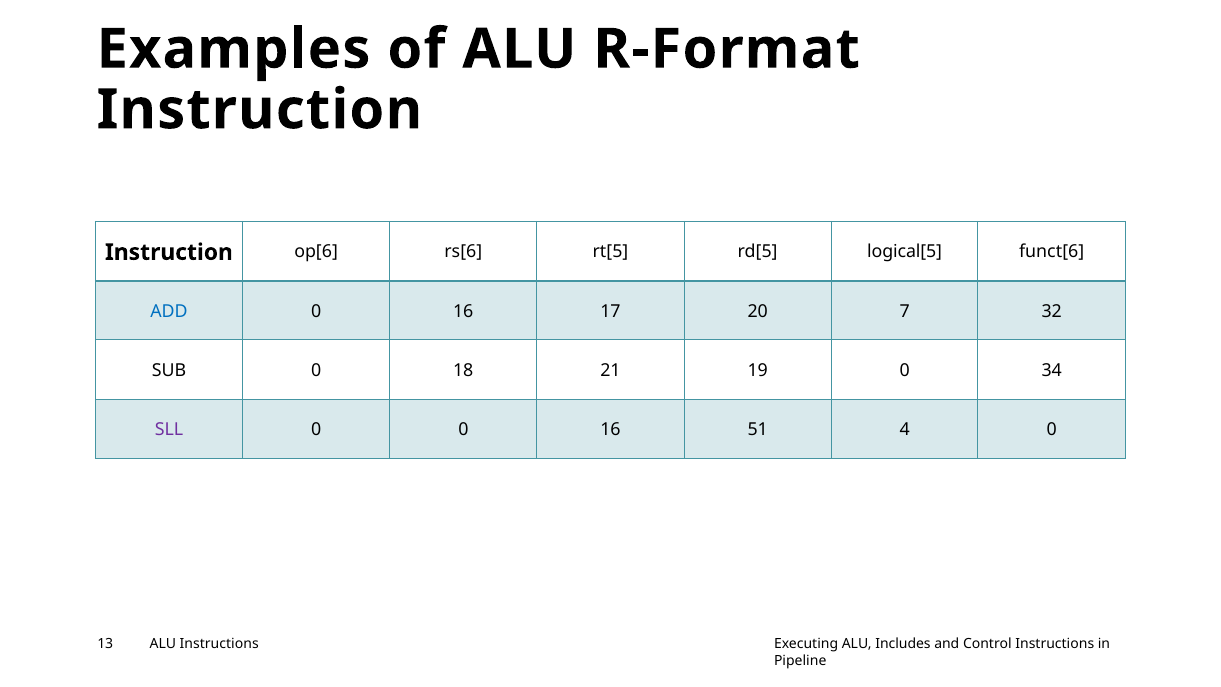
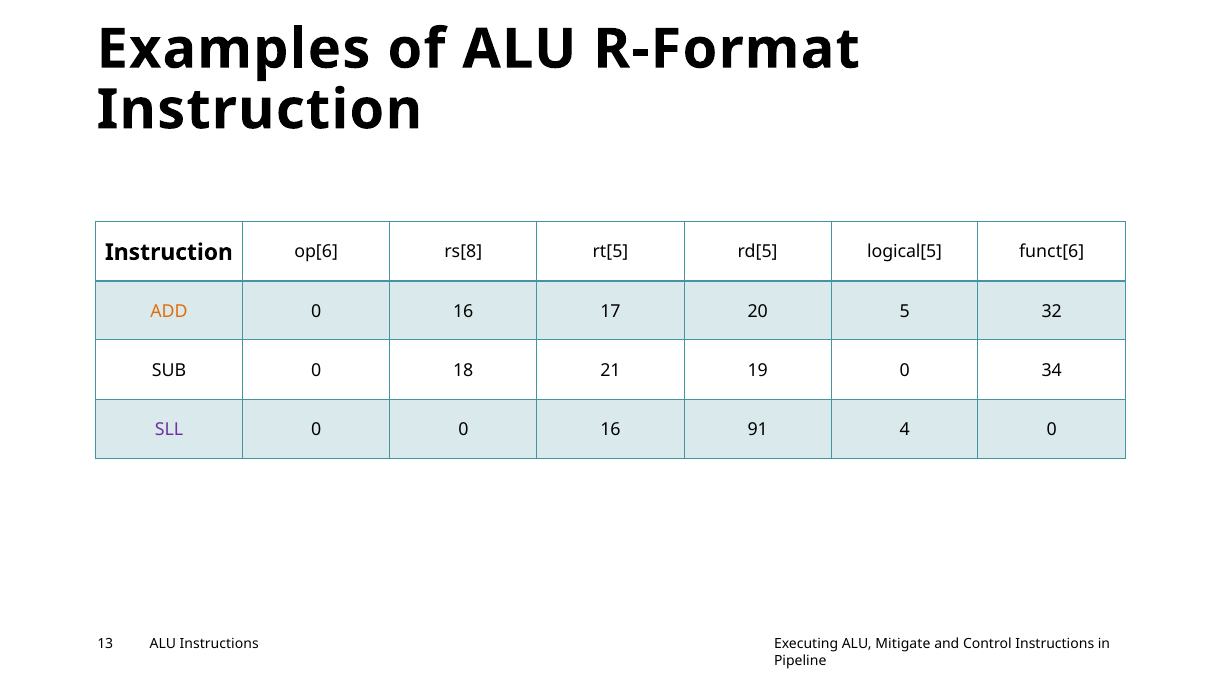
rs[6: rs[6 -> rs[8 (463, 252)
ADD colour: blue -> orange (169, 311)
7: 7 -> 5 (905, 311)
51: 51 -> 91 (758, 430)
Includes: Includes -> Mitigate (903, 644)
